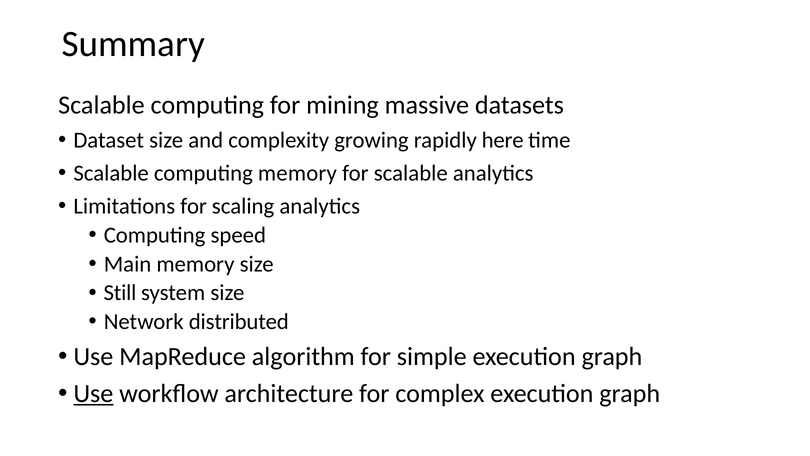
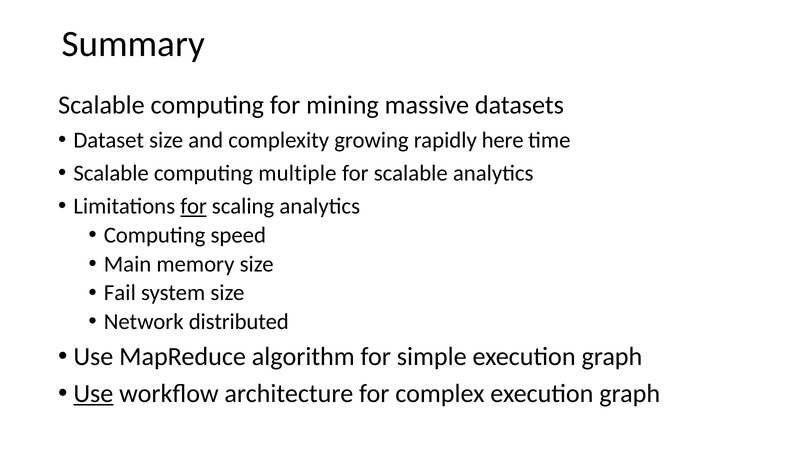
computing memory: memory -> multiple (297, 173)
for underline: none -> present (194, 206)
Still: Still -> Fail (120, 293)
